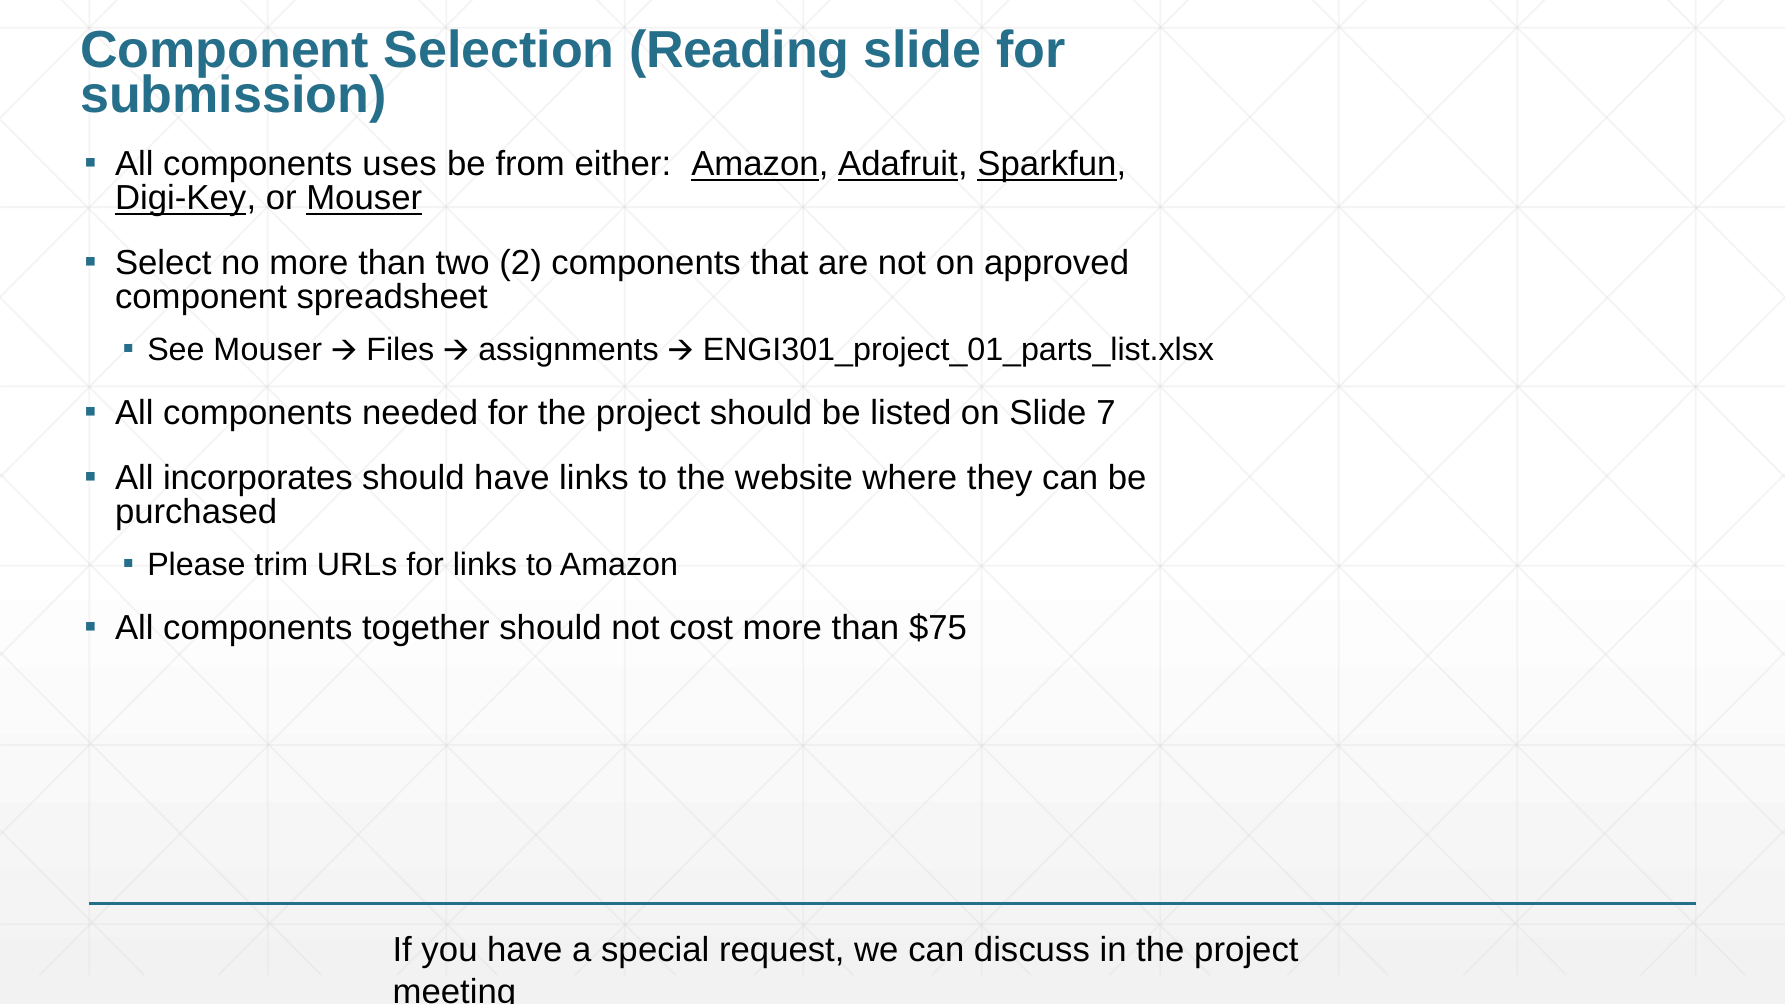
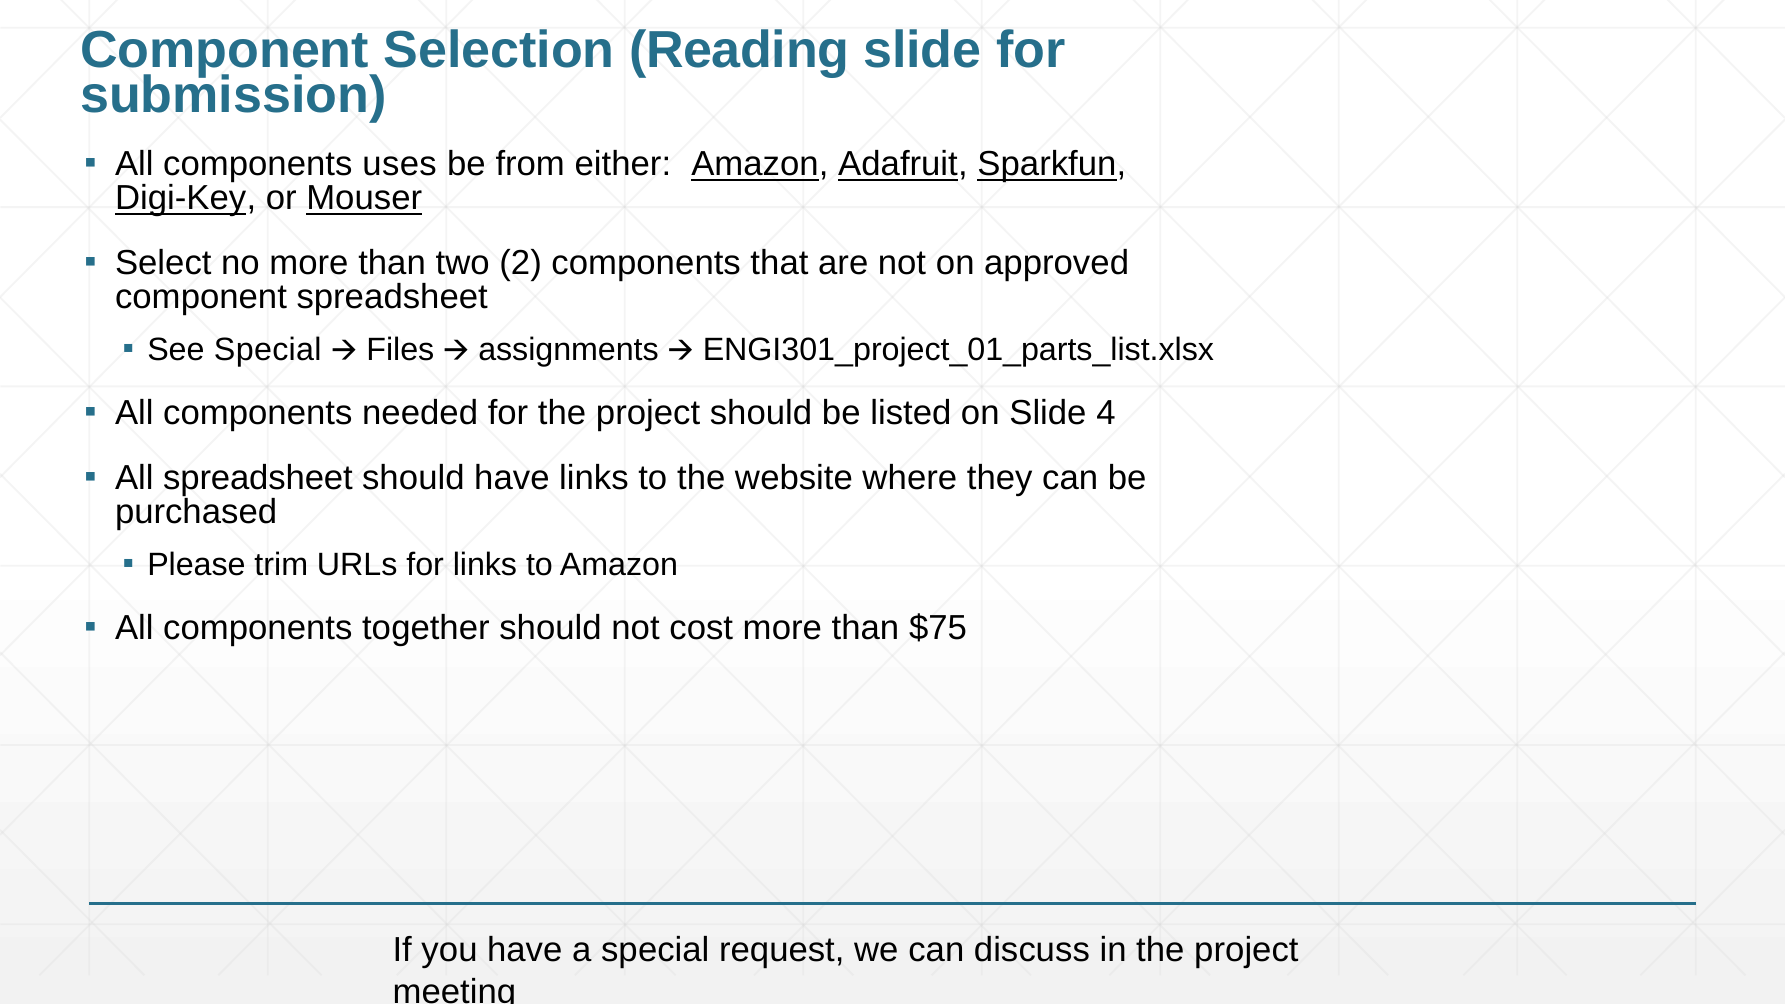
See Mouser: Mouser -> Special (268, 350)
7: 7 -> 4 (1106, 413)
All incorporates: incorporates -> spreadsheet (258, 478)
